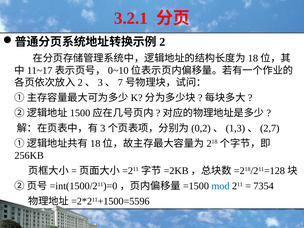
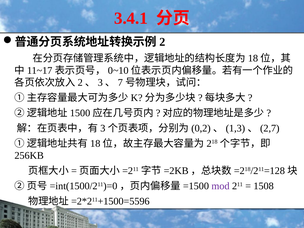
3.2.1: 3.2.1 -> 3.4.1 (131, 18)
mod colour: blue -> purple (221, 186)
7354: 7354 -> 1508 (264, 186)
